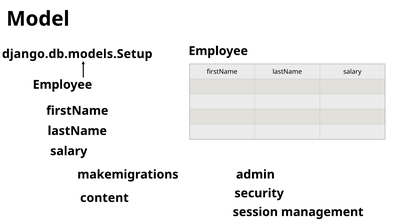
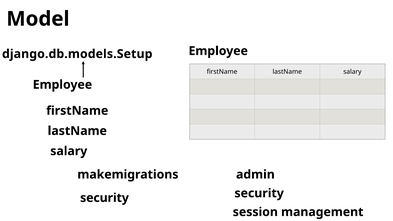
content: content -> security (104, 198)
